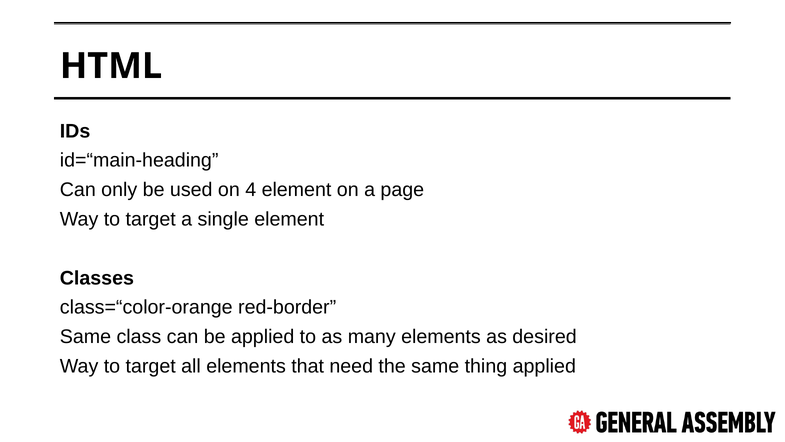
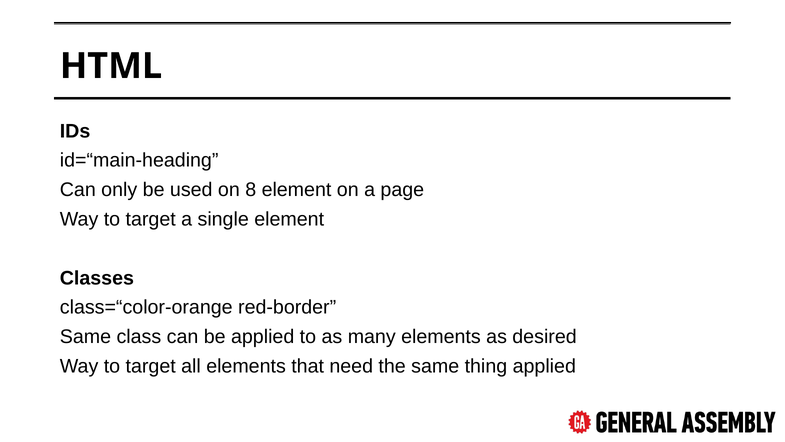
4: 4 -> 8 (251, 190)
